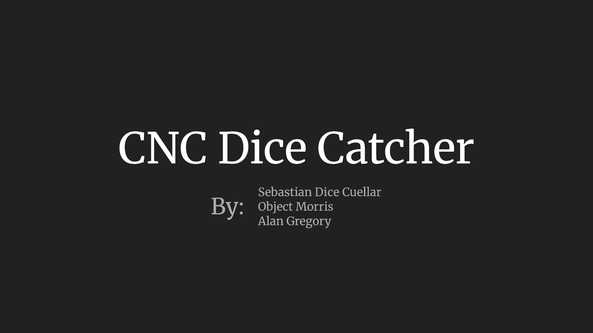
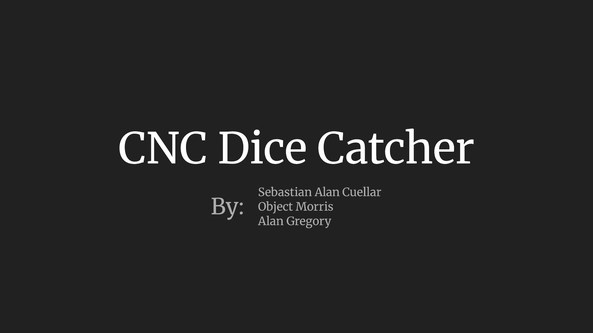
Sebastian Dice: Dice -> Alan (327, 193)
